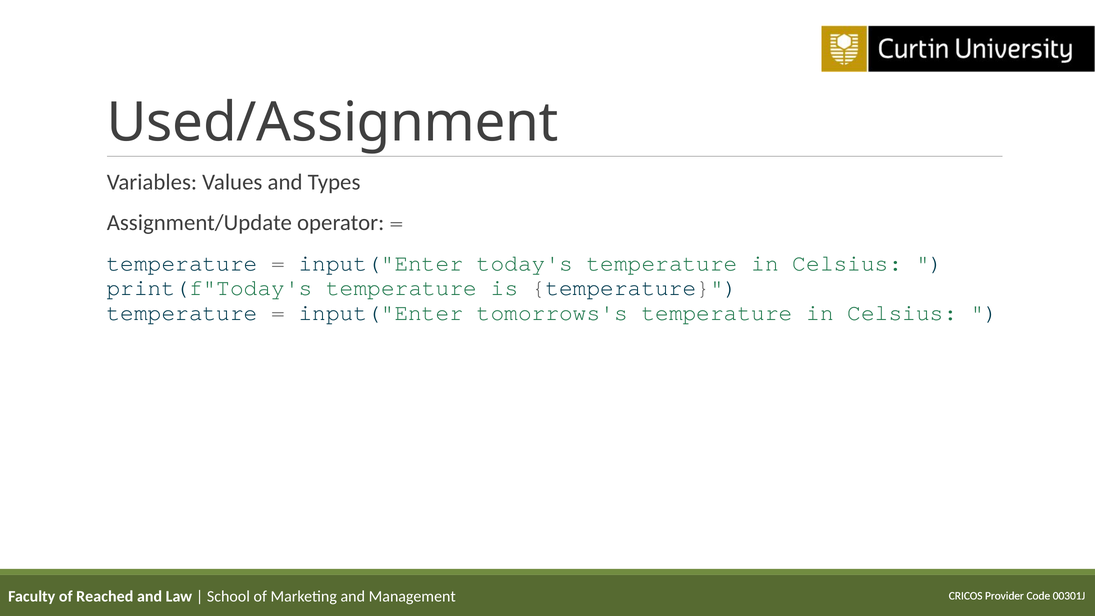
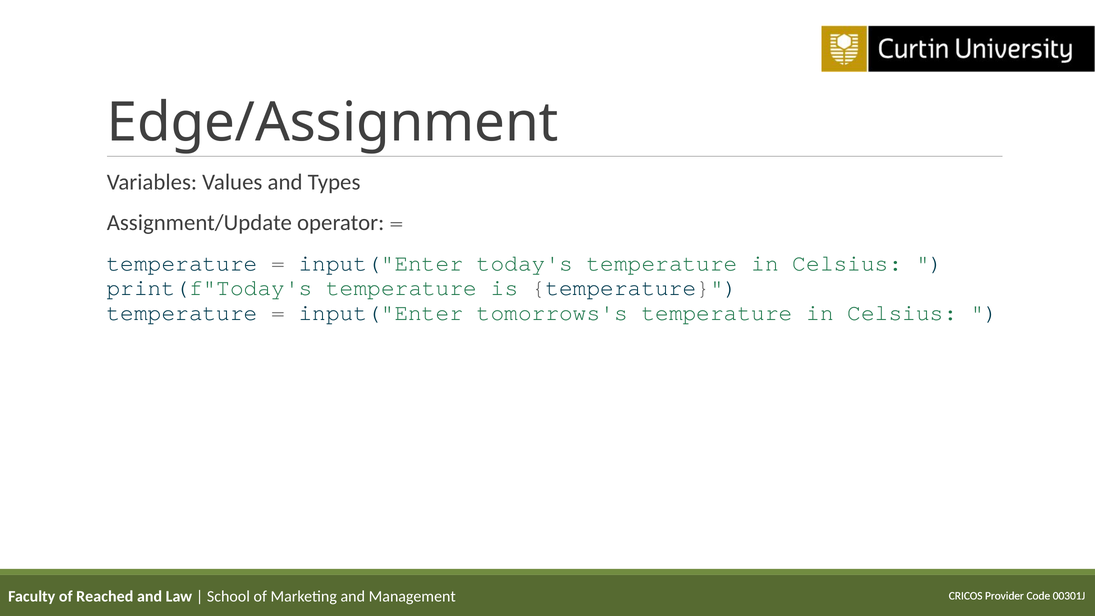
Used/Assignment: Used/Assignment -> Edge/Assignment (333, 123)
